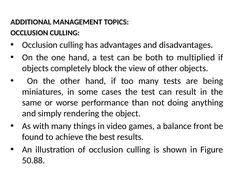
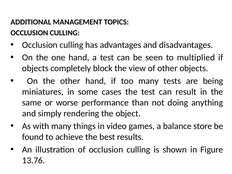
both: both -> seen (154, 58)
front: front -> store (203, 126)
50.88: 50.88 -> 13.76 (34, 160)
